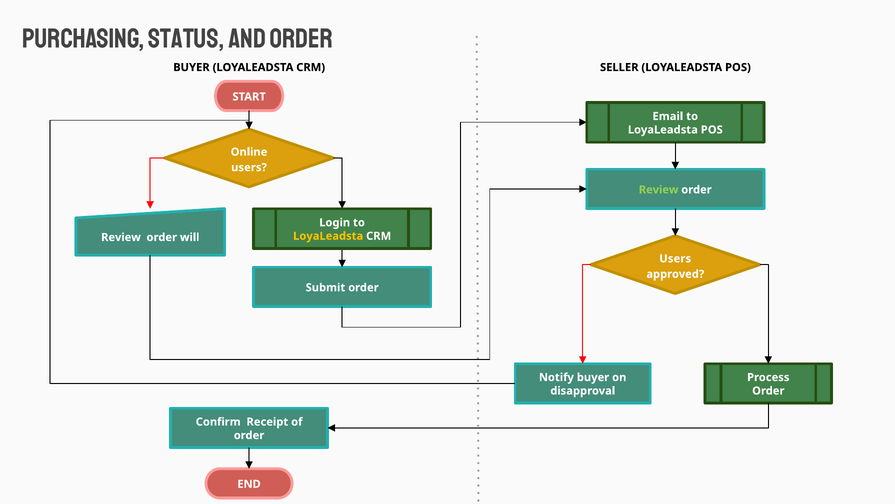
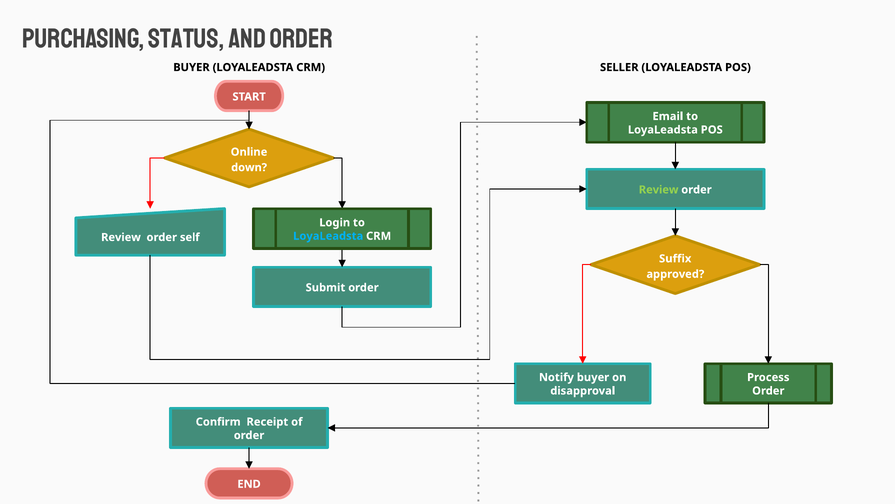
users: users -> down (249, 167)
LoyaLeadsta colour: yellow -> light blue (328, 236)
will: will -> self (190, 237)
Users: Users -> Suffix (675, 258)
